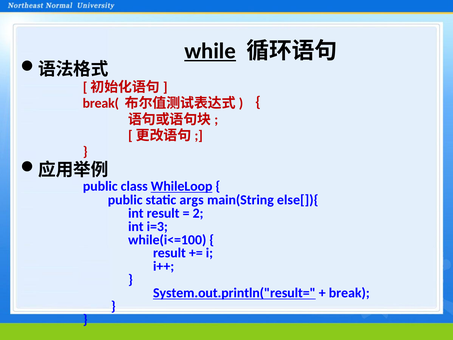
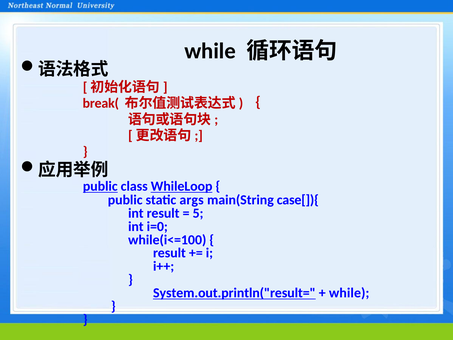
while underline: present -> none (210, 51)
public underline: none -> present (100, 186)
else[]){: else[]){ -> case[]){ (298, 200)
2: 2 -> 5 (198, 213)
i=3: i=3 -> i=0 (157, 226)
break: break -> while (349, 293)
